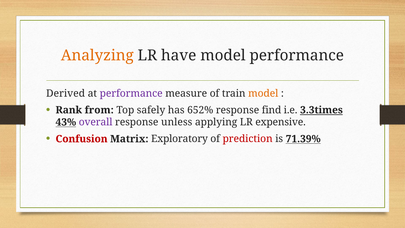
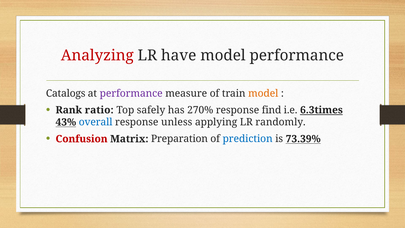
Analyzing colour: orange -> red (97, 55)
Derived: Derived -> Catalogs (66, 93)
from: from -> ratio (99, 110)
652%: 652% -> 270% (200, 110)
3.3times: 3.3times -> 6.3times (321, 110)
overall colour: purple -> blue (96, 122)
expensive: expensive -> randomly (281, 122)
Exploratory: Exploratory -> Preparation (179, 139)
prediction colour: red -> blue (248, 139)
71.39%: 71.39% -> 73.39% (303, 139)
